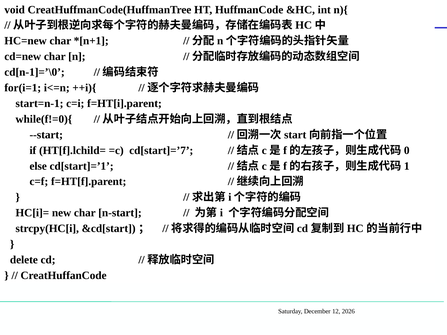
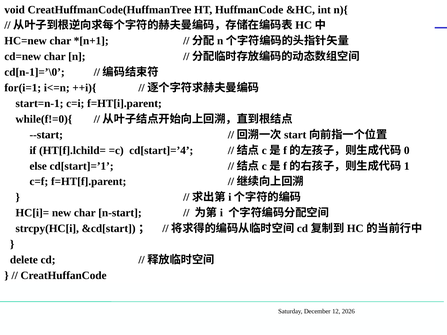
cd[start]=’7: cd[start]=’7 -> cd[start]=’4 (161, 150)
